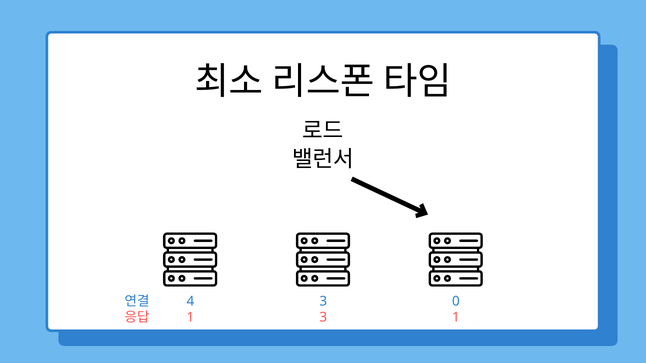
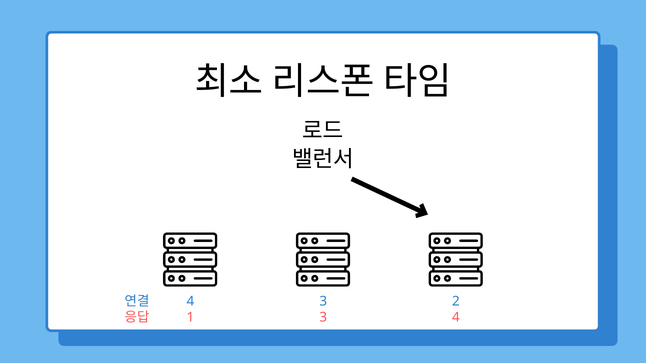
0: 0 -> 2 (456, 302)
3 1: 1 -> 4 (456, 318)
